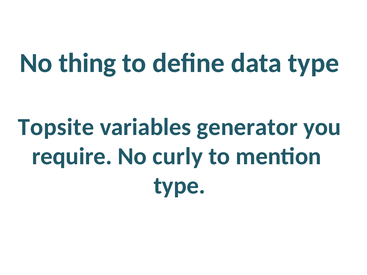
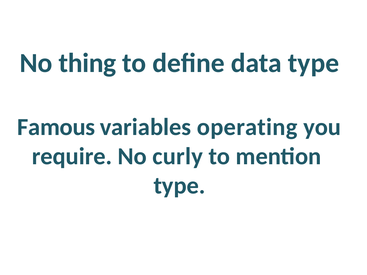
Topsite: Topsite -> Famous (56, 127)
generator: generator -> operating (247, 127)
